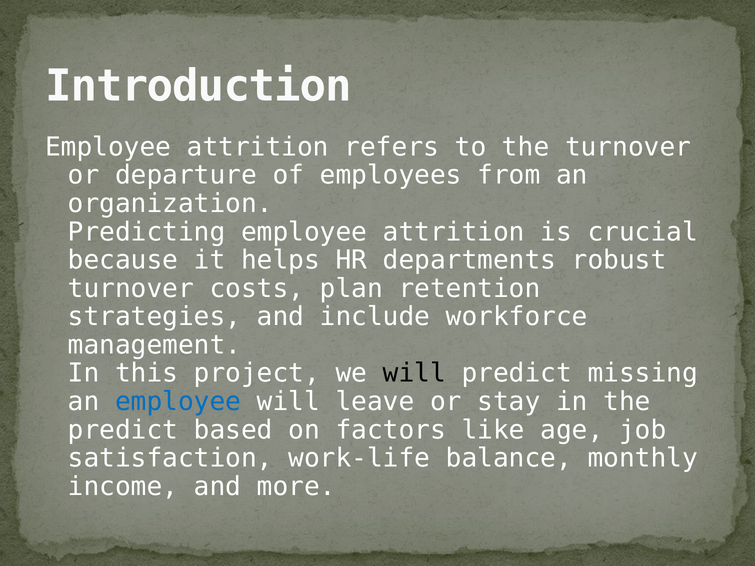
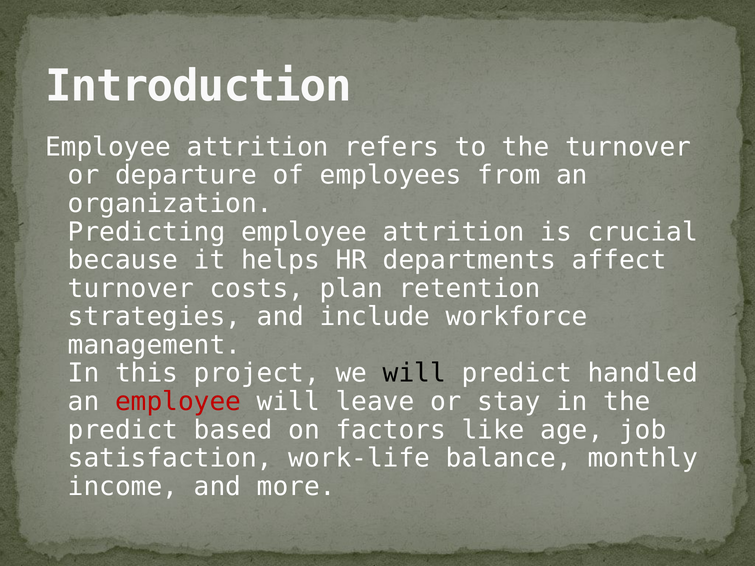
robust: robust -> affect (619, 260)
missing: missing -> handled (643, 373)
employee colour: blue -> red (178, 402)
